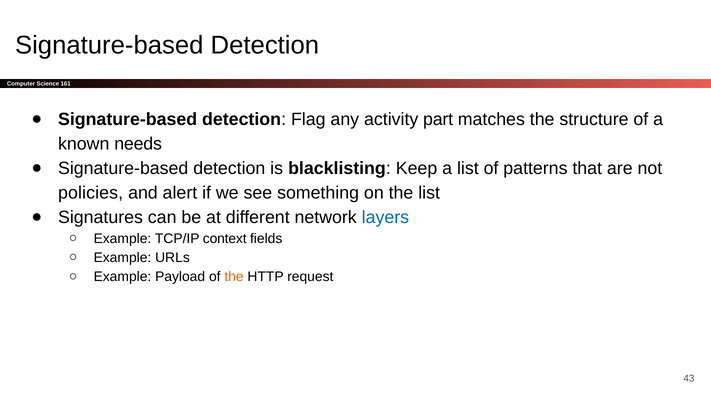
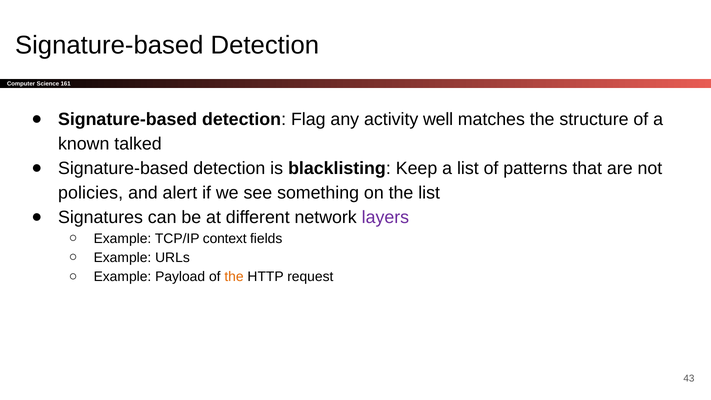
part: part -> well (438, 119)
needs: needs -> talked (138, 144)
layers colour: blue -> purple (385, 217)
